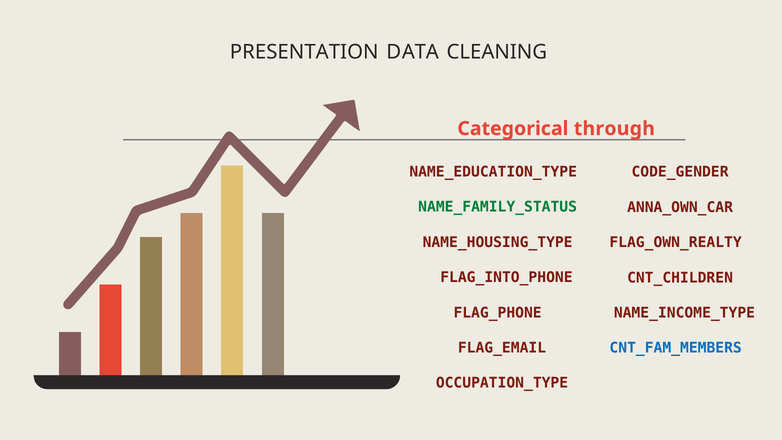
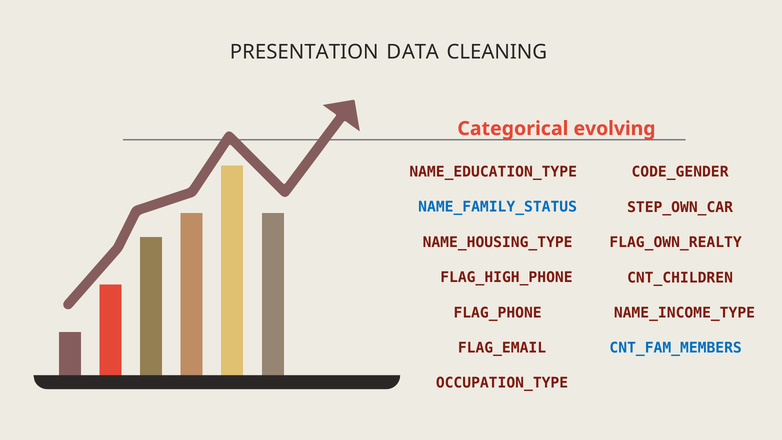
through: through -> evolving (615, 129)
NAME_FAMILY_STATUS colour: green -> blue (498, 207)
ANNA_OWN_CAR: ANNA_OWN_CAR -> STEP_OWN_CAR (680, 207)
FLAG_INTO_PHONE: FLAG_INTO_PHONE -> FLAG_HIGH_PHONE (506, 277)
